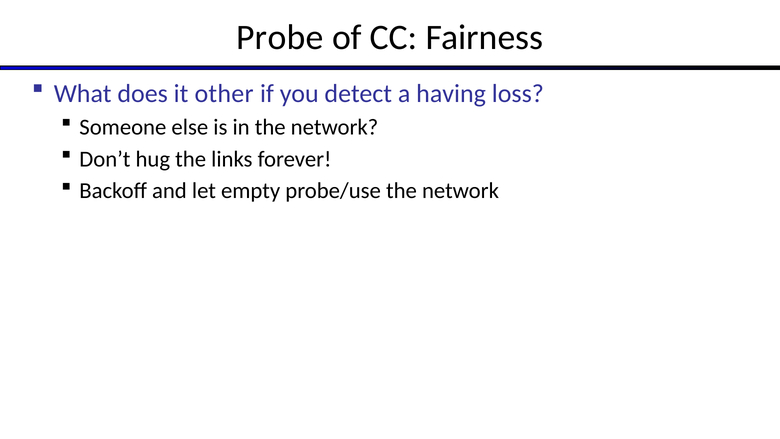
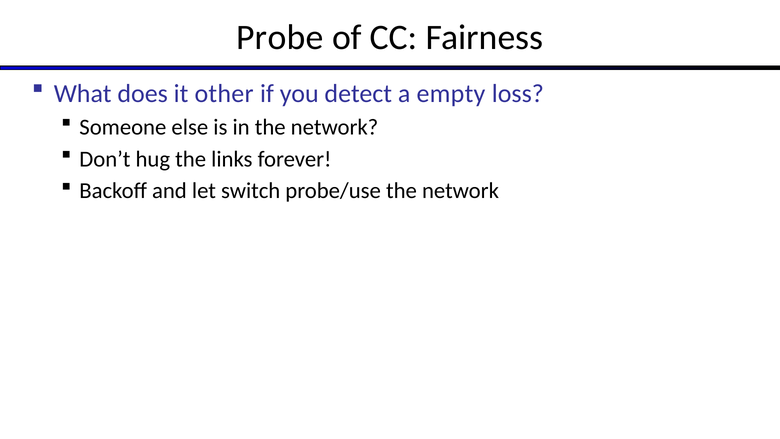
having: having -> empty (451, 93)
empty: empty -> switch (251, 191)
